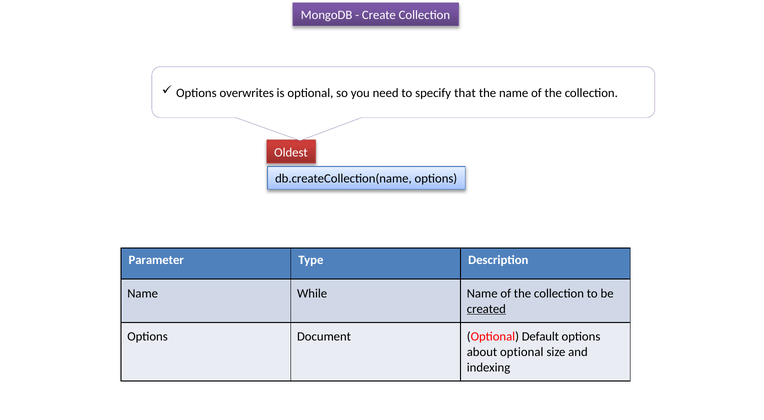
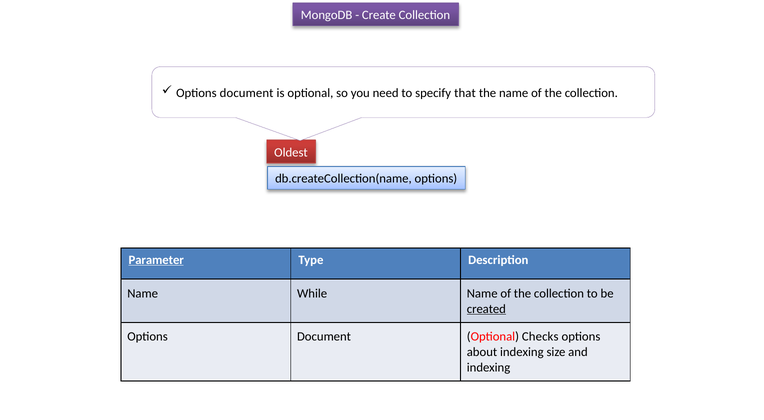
overwrites: overwrites -> document (247, 93)
Parameter underline: none -> present (156, 260)
Default: Default -> Checks (540, 337)
about optional: optional -> indexing (522, 352)
